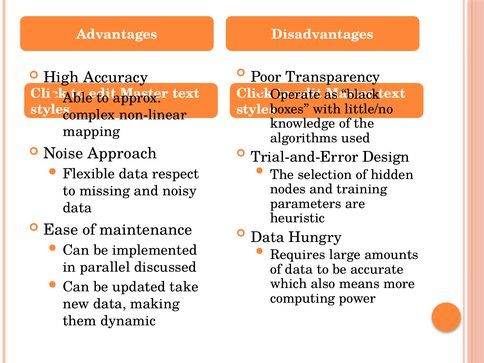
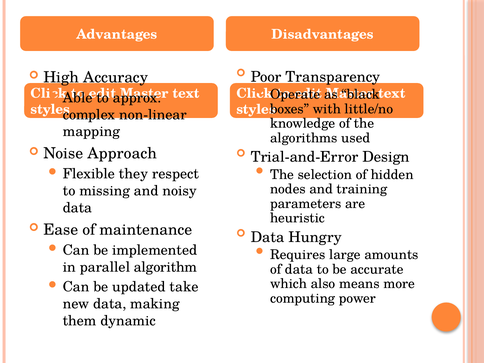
Flexible data: data -> they (133, 174)
discussed: discussed -> algorithm (166, 267)
